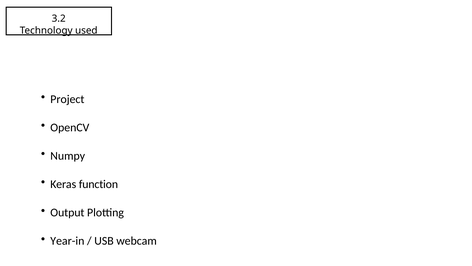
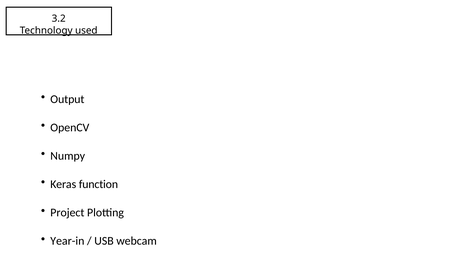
Project: Project -> Output (67, 99)
Output: Output -> Project (67, 212)
